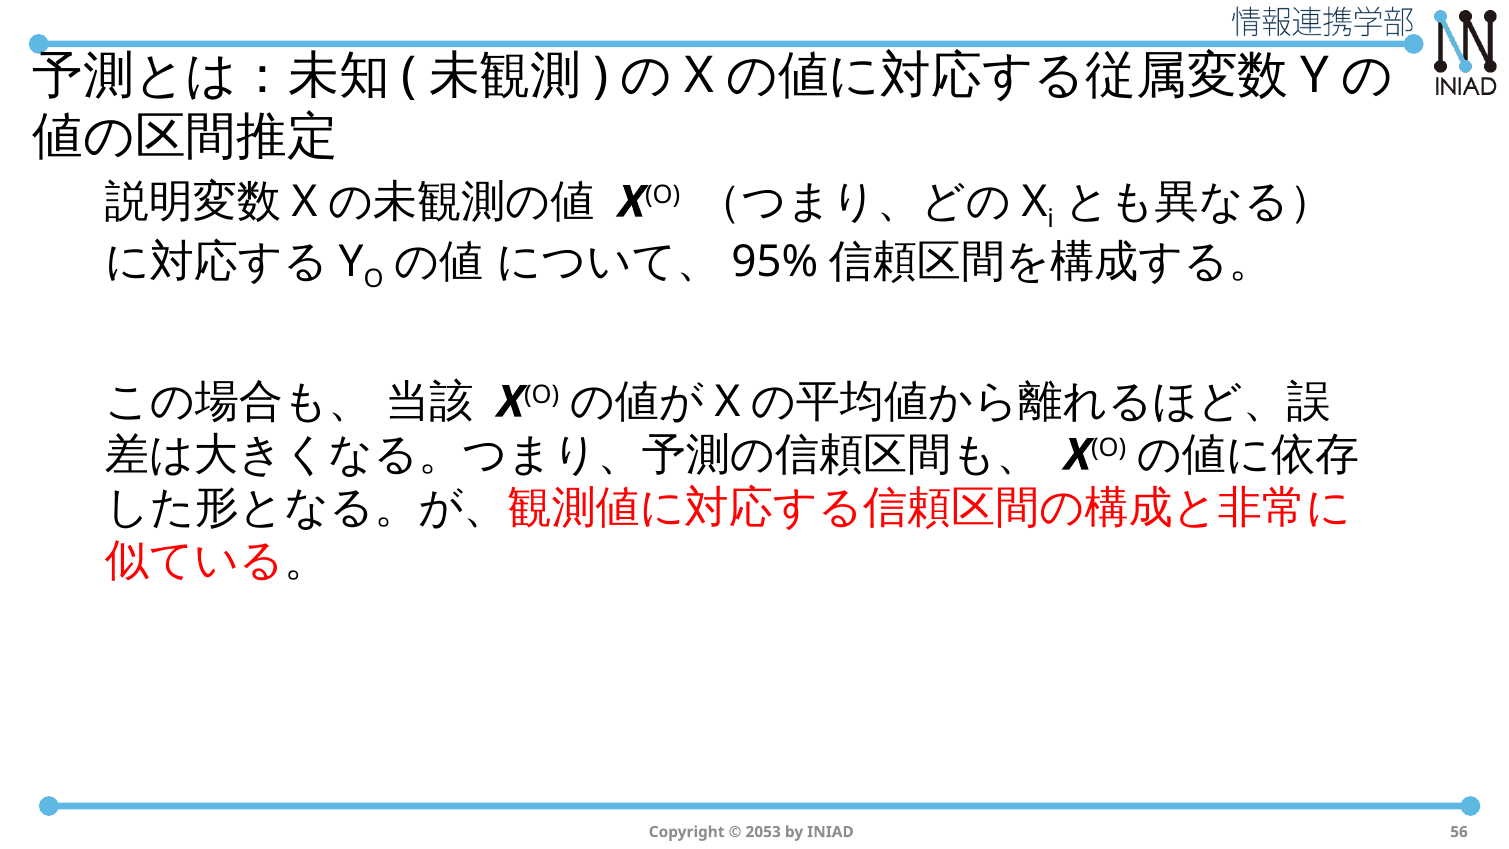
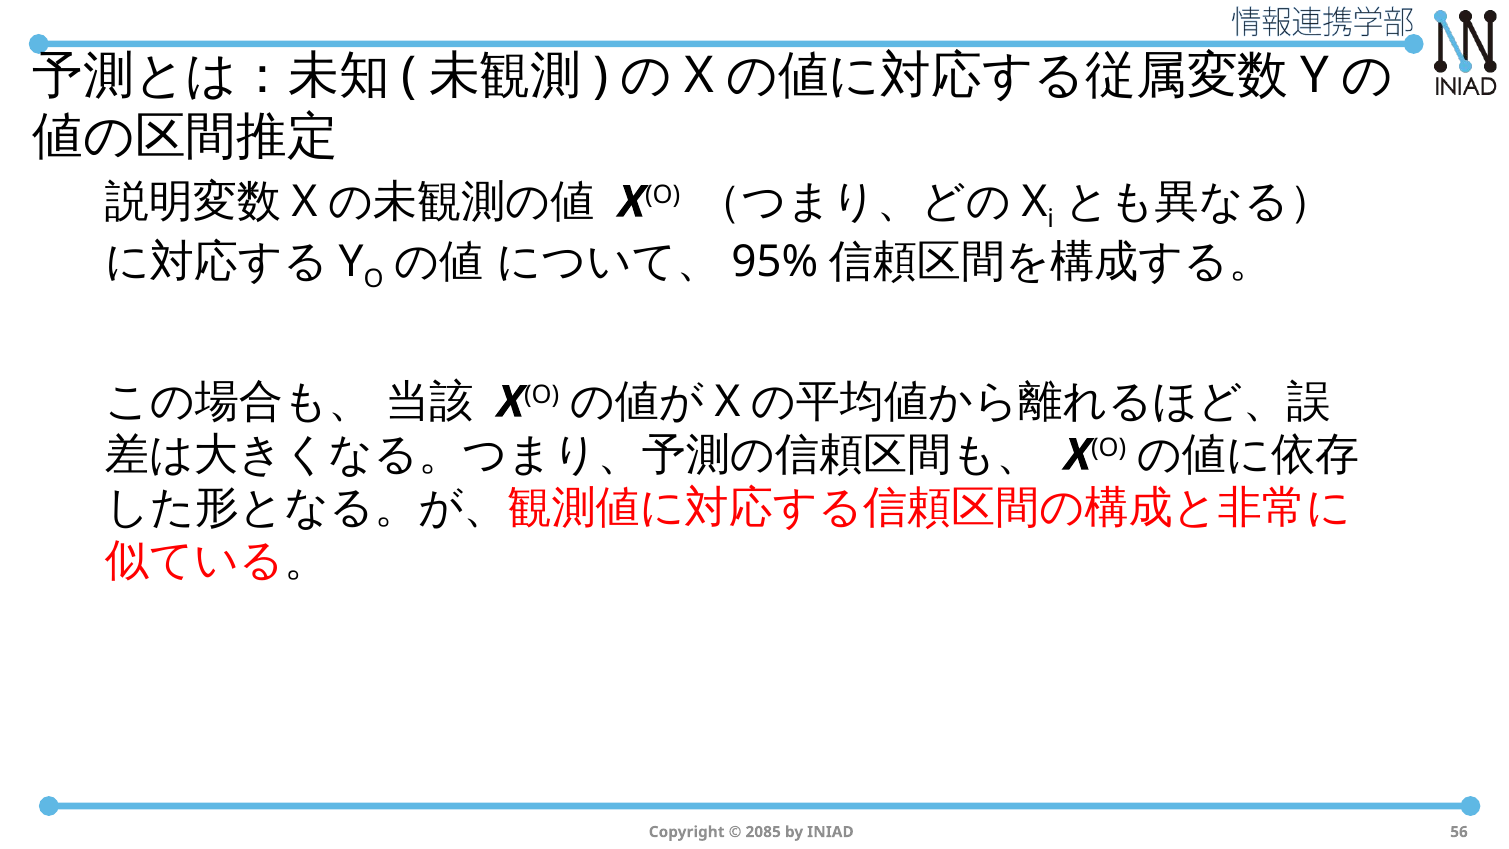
2053: 2053 -> 2085 (763, 832)
